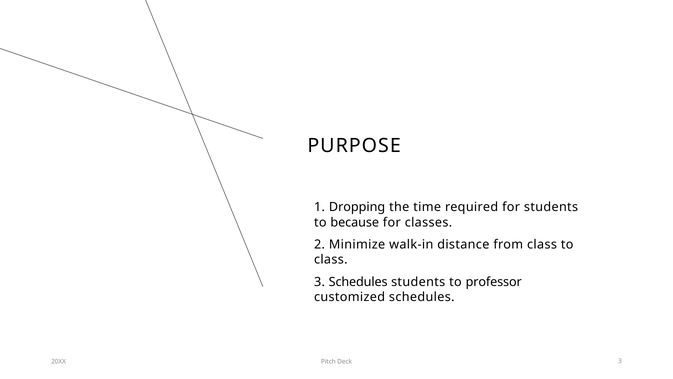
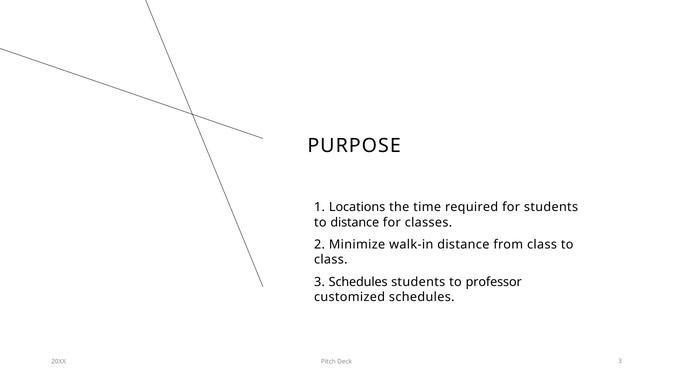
Dropping: Dropping -> Locations (357, 207)
to because: because -> distance (355, 222)
